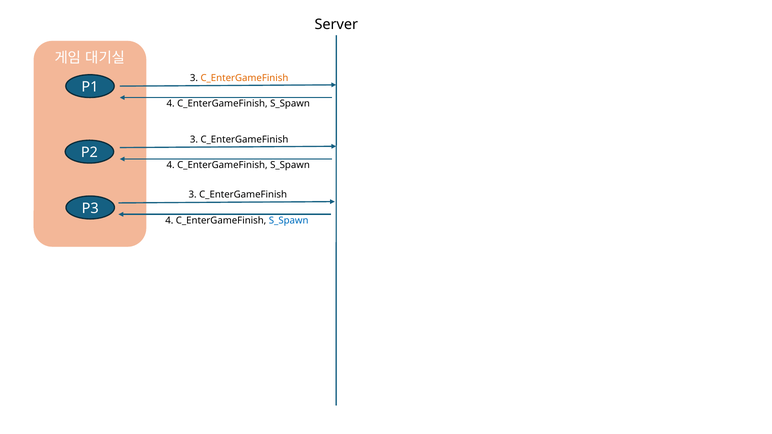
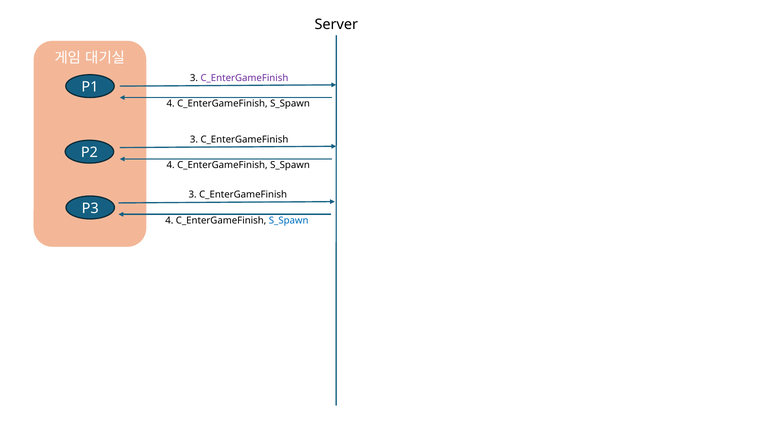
C_EnterGameFinish colour: orange -> purple (244, 78)
